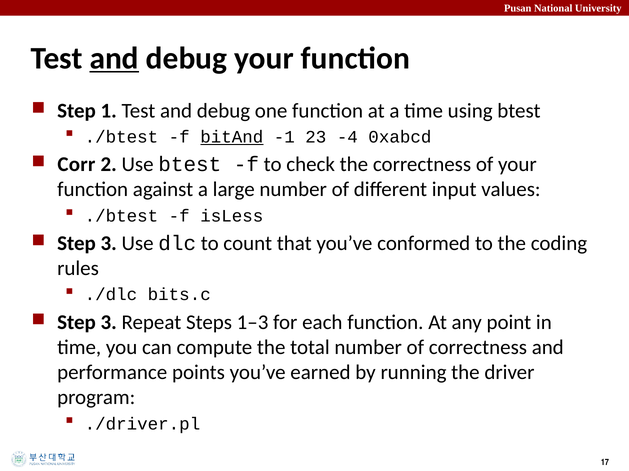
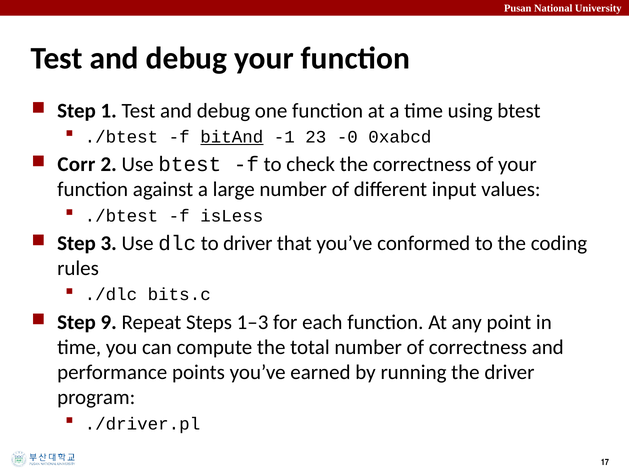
and underline: present -> none (114, 58)
-4: -4 -> -0 (347, 137)
to count: count -> driver (248, 244)
3: 3 -> 9 (109, 323)
